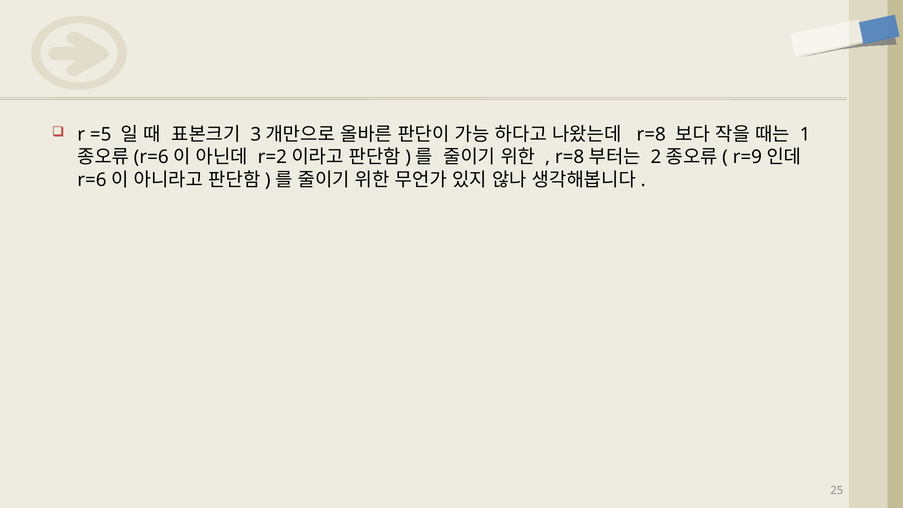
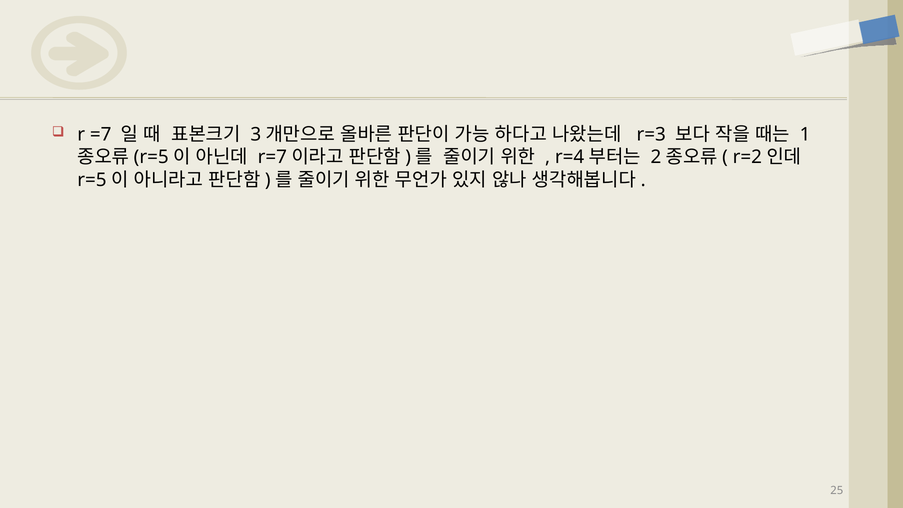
=5: =5 -> =7 (101, 135)
r=8: r=8 -> r=3 (651, 135)
r=6: r=6 -> r=5 (151, 157)
r=2: r=2 -> r=7 (272, 157)
r=8: r=8 -> r=4 (570, 157)
r=9: r=9 -> r=2 (747, 157)
r=6: r=6 -> r=5 (92, 180)
